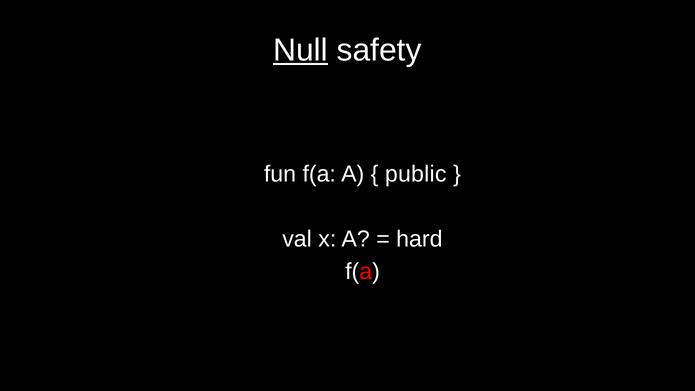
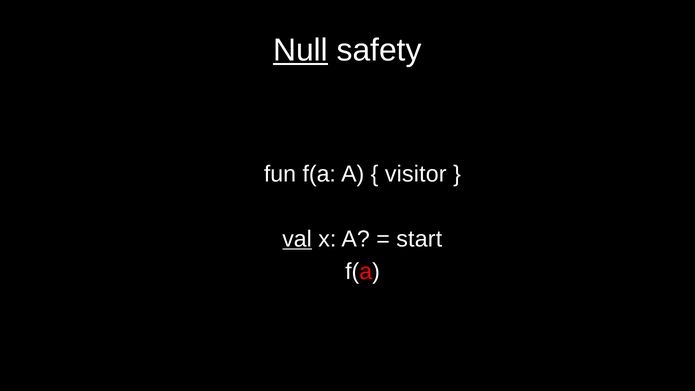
public: public -> visitor (416, 174)
val underline: none -> present (297, 239)
hard: hard -> start (419, 239)
